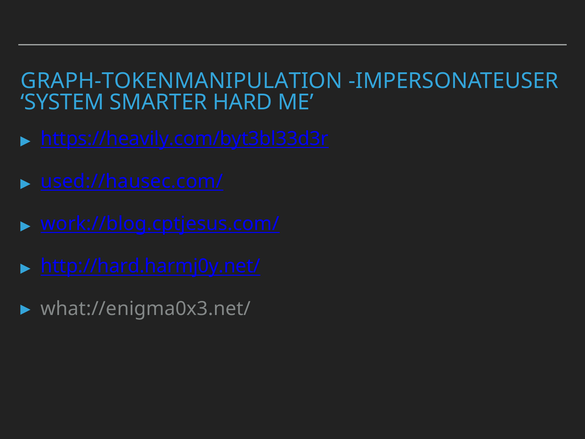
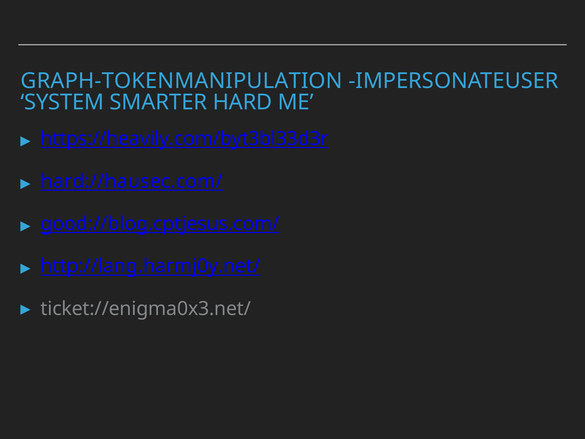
used://hausec.com/: used://hausec.com/ -> hard://hausec.com/ (132, 181)
work://blog.cptjesus.com/: work://blog.cptjesus.com/ -> good://blog.cptjesus.com/ (160, 224)
http://hard.harmj0y.net/: http://hard.harmj0y.net/ -> http://lang.harmj0y.net/ (150, 266)
what://enigma0x3.net/: what://enigma0x3.net/ -> ticket://enigma0x3.net/ (146, 309)
